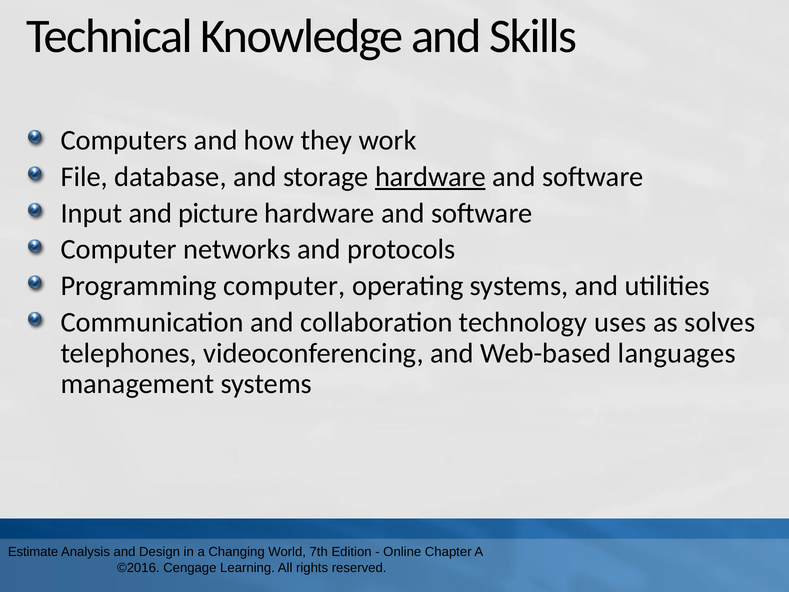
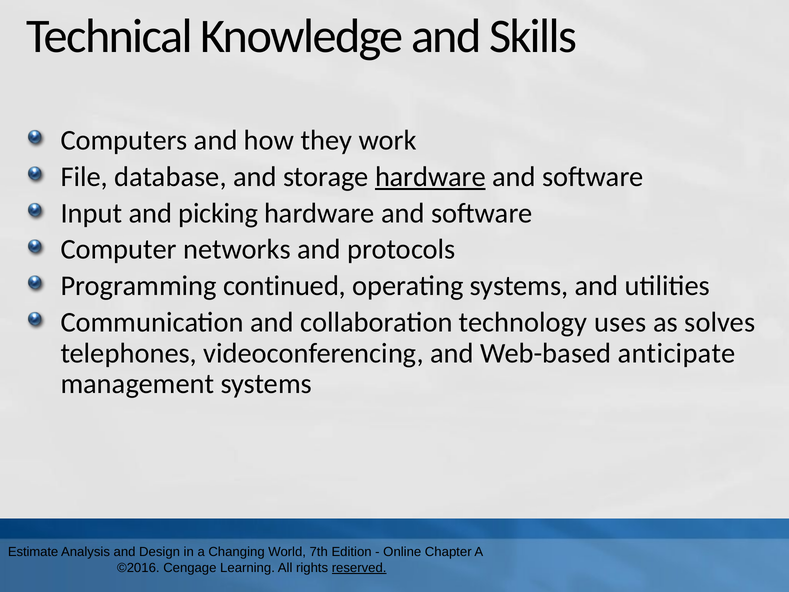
picture: picture -> picking (218, 213)
Programming computer: computer -> continued (284, 286)
languages: languages -> anticipate (677, 353)
reserved underline: none -> present (359, 568)
